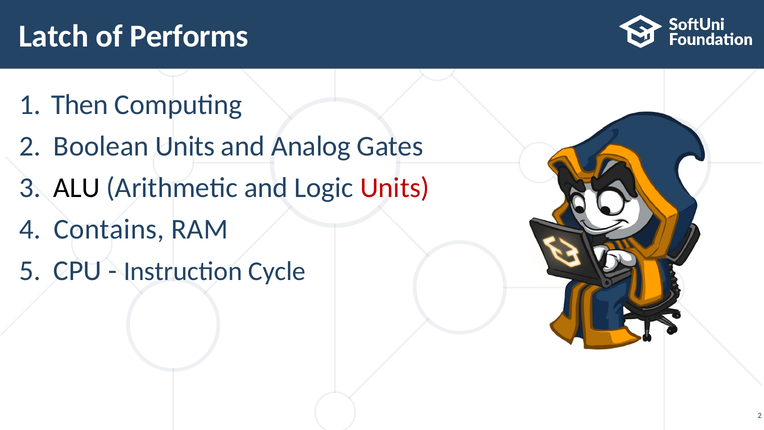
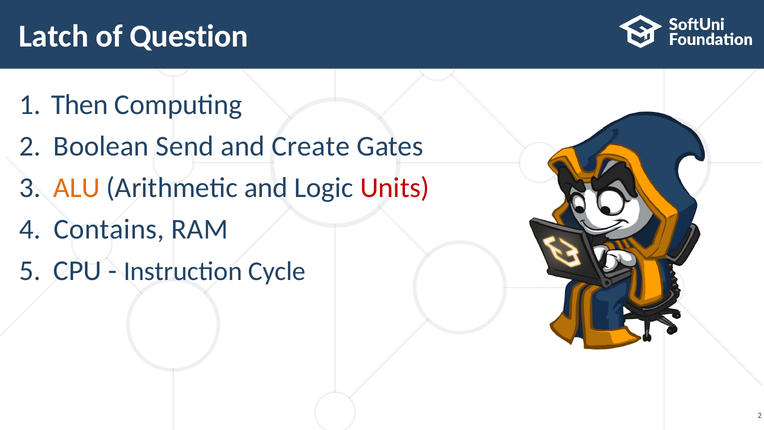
Performs: Performs -> Question (189, 36)
Boolean Units: Units -> Send (185, 146)
Analog: Analog -> Create (311, 146)
ALU colour: black -> orange (77, 188)
